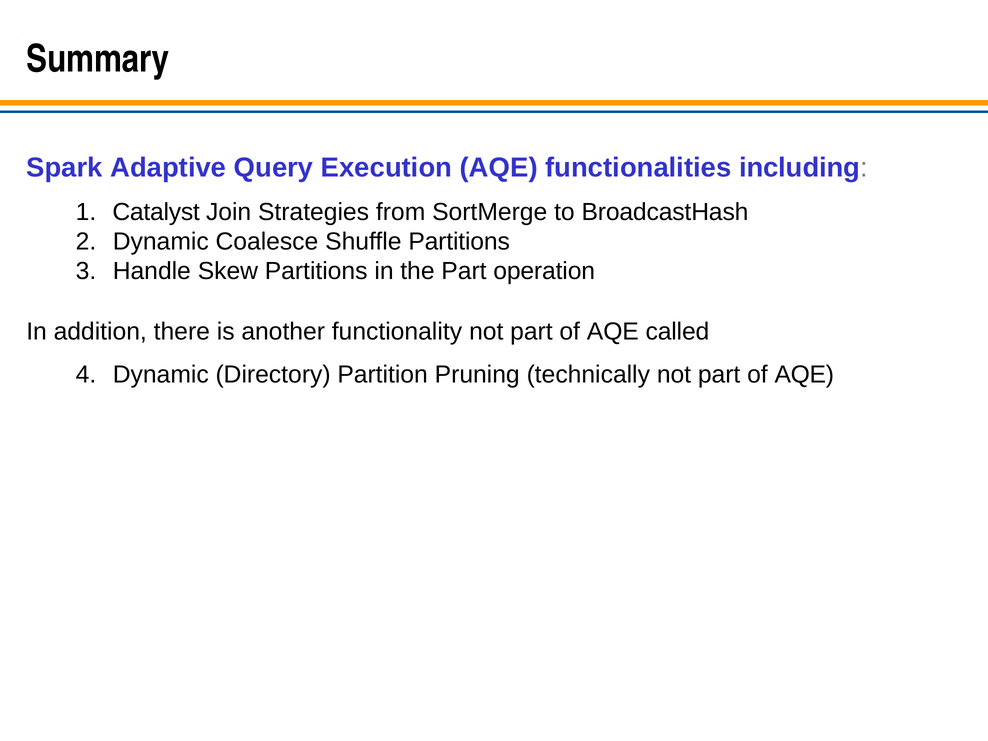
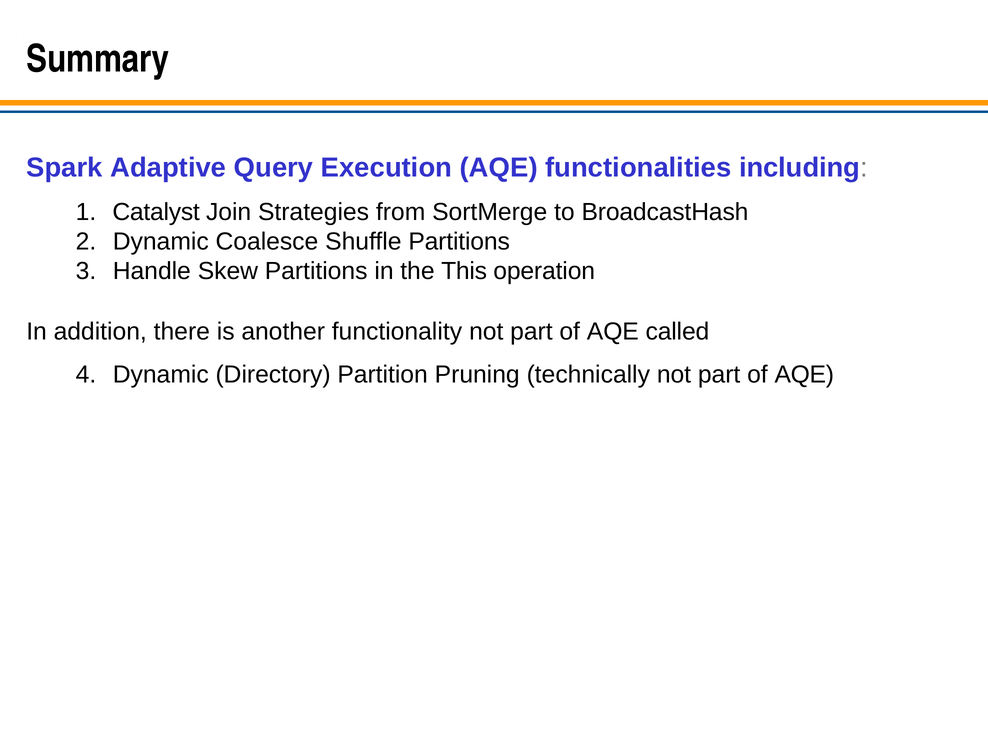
the Part: Part -> This (464, 271)
